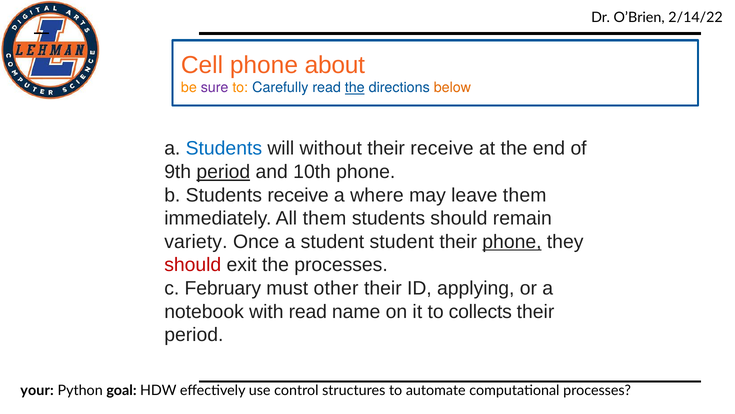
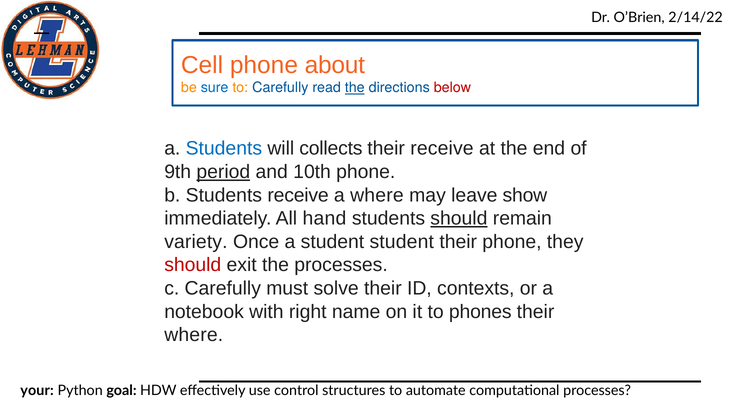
sure colour: purple -> blue (215, 88)
below colour: orange -> red (452, 88)
without: without -> collects (331, 148)
leave them: them -> show (525, 195)
All them: them -> hand (324, 218)
should underline: none -> present (459, 218)
phone underline: present -> none (512, 241)
c February: February -> Carefully (223, 288)
other: other -> solve (336, 288)
applying: applying -> contexts (476, 288)
with read: read -> right (308, 311)
collects: collects -> phones (480, 311)
period: period -> where (194, 334)
